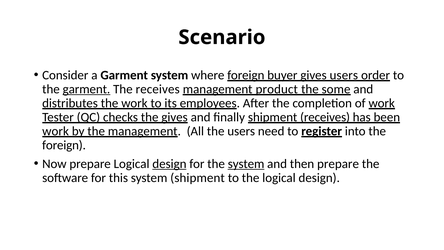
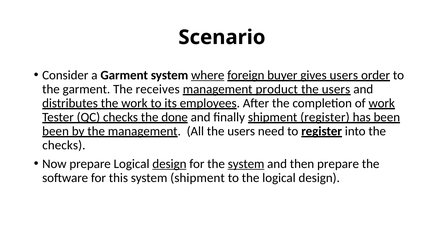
where underline: none -> present (208, 75)
garment underline: present -> none (86, 89)
some: some -> users (336, 89)
the gives: gives -> done (175, 117)
shipment receives: receives -> register (325, 117)
work: work -> been (56, 131)
foreign: foreign -> checks (64, 145)
